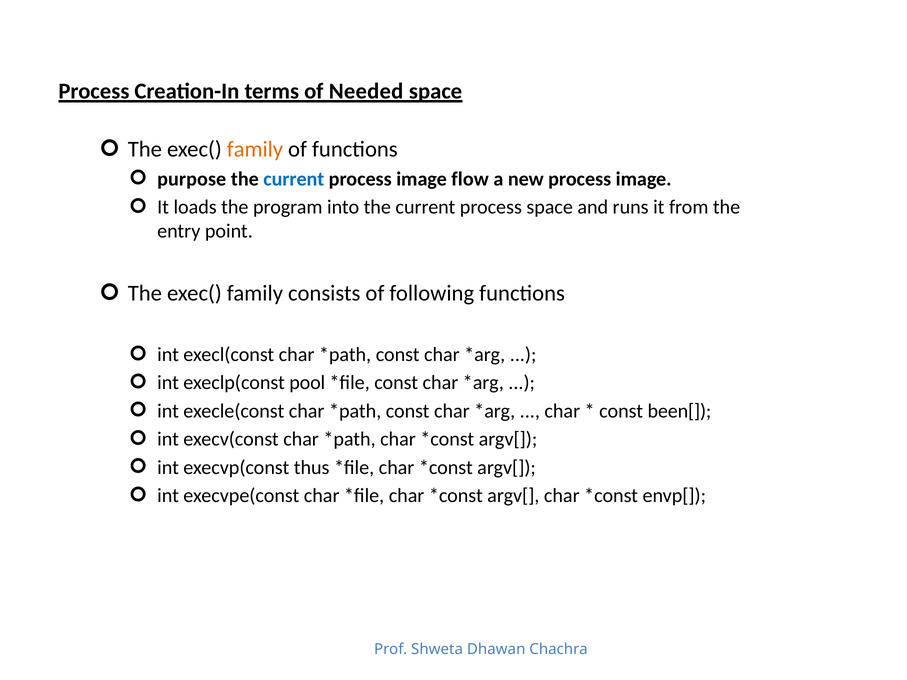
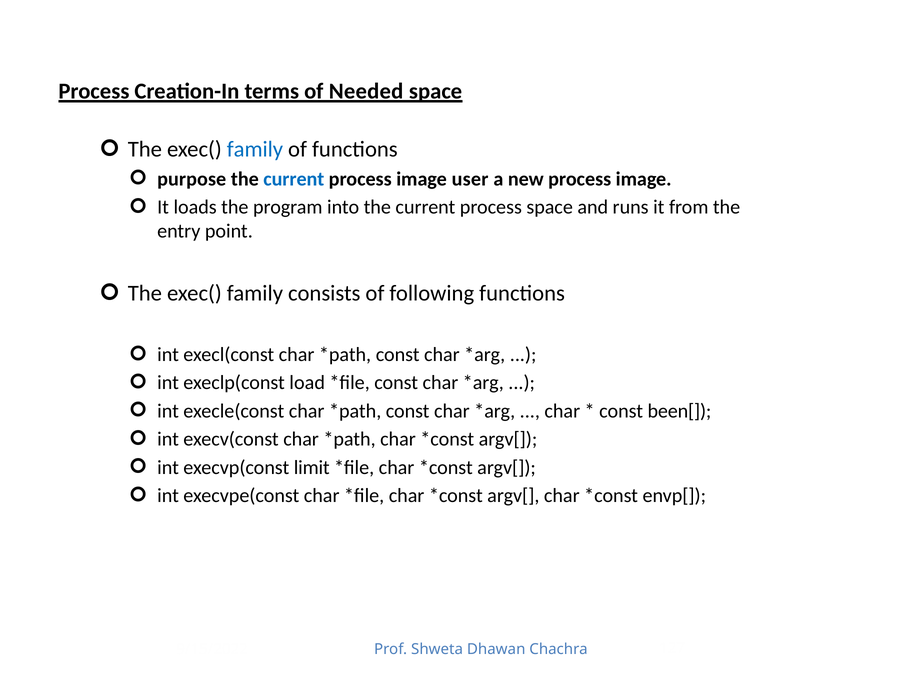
family colour: orange -> blue (255, 149)
flow: flow -> user (470, 179)
pool: pool -> load (307, 383)
thus: thus -> limit (312, 468)
